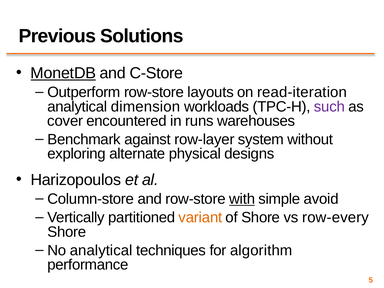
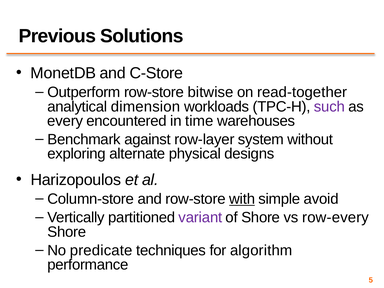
MonetDB underline: present -> none (63, 73)
layouts: layouts -> bitwise (211, 92)
read-iteration: read-iteration -> read-together (302, 92)
cover: cover -> every (65, 121)
runs: runs -> time (199, 121)
variant colour: orange -> purple (200, 218)
No analytical: analytical -> predicate (101, 250)
